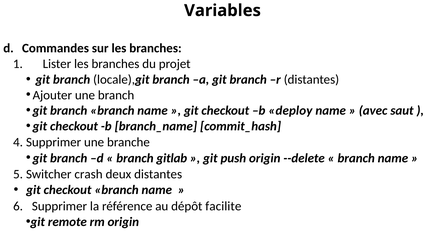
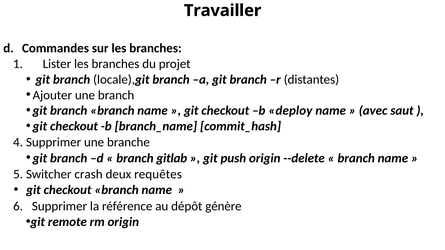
Variables: Variables -> Travailler (223, 11)
deux distantes: distantes -> requêtes (158, 174)
facilite: facilite -> génère (223, 206)
